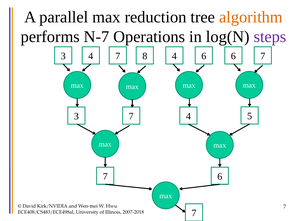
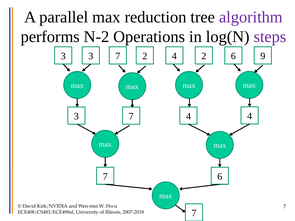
algorithm colour: orange -> purple (251, 17)
N-7: N-7 -> N-2 (97, 37)
3 4: 4 -> 3 (91, 56)
7 8: 8 -> 2 (145, 56)
4 6: 6 -> 2 (204, 56)
6 7: 7 -> 9 (263, 56)
4 5: 5 -> 4 (250, 116)
